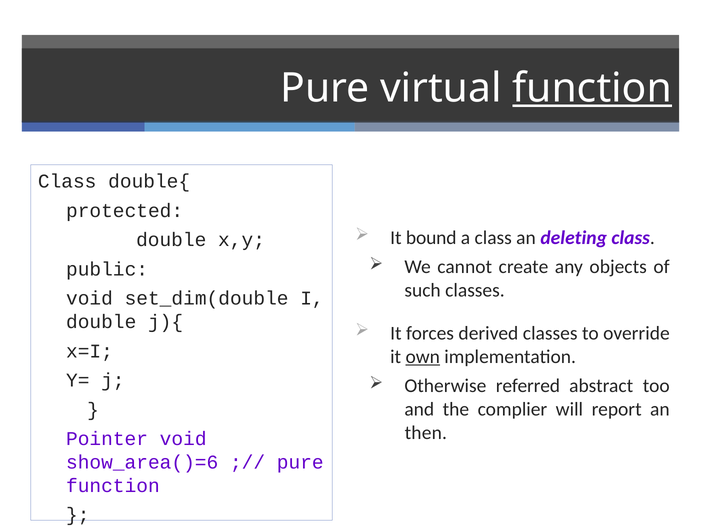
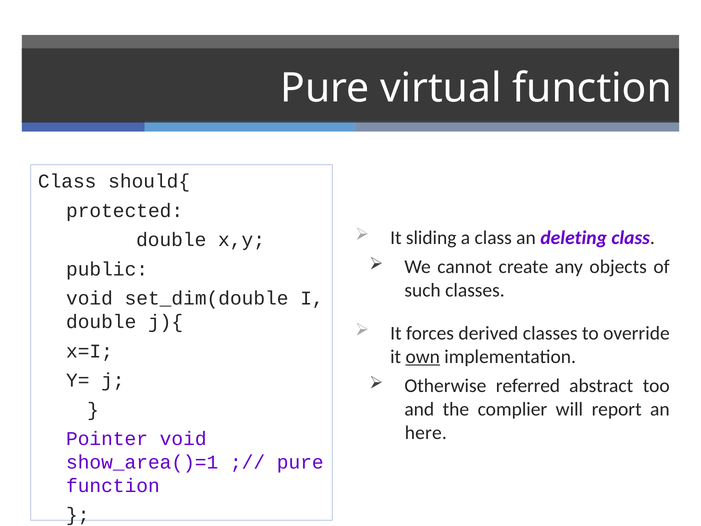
function underline: present -> none (592, 88)
double{: double{ -> should{ (149, 181)
bound: bound -> sliding (431, 237)
then: then -> here (426, 432)
show_area()=6: show_area()=6 -> show_area()=1 (142, 462)
